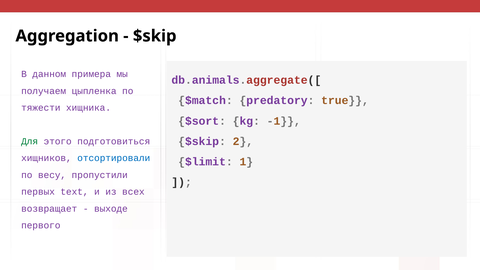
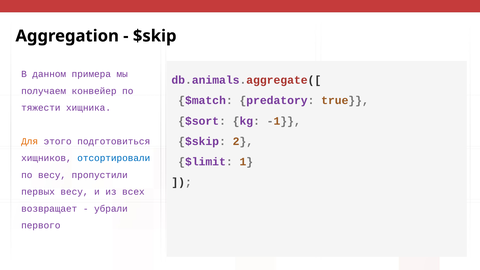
цыпленка: цыпленка -> конвейер (94, 91)
Для colour: green -> orange (30, 141)
первых text: text -> весу (74, 192)
выходе: выходе -> убрали (111, 209)
